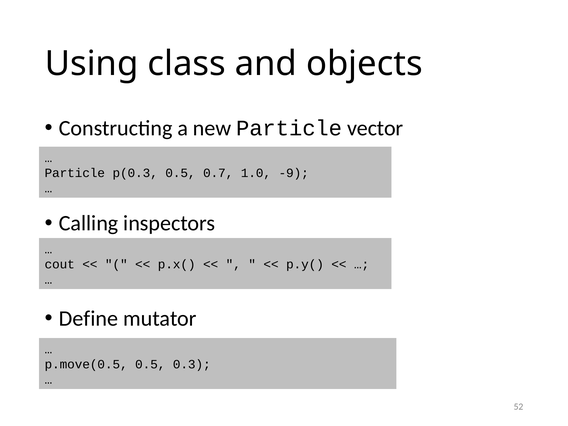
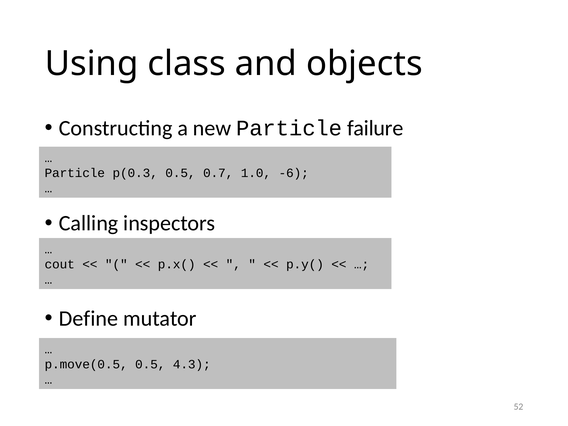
vector: vector -> failure (375, 128)
-9: -9 -> -6 (294, 173)
0.3: 0.3 -> 4.3 (192, 364)
